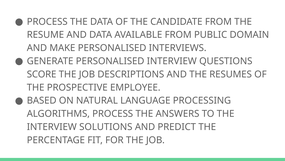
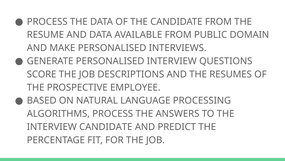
INTERVIEW SOLUTIONS: SOLUTIONS -> CANDIDATE (106, 126)
